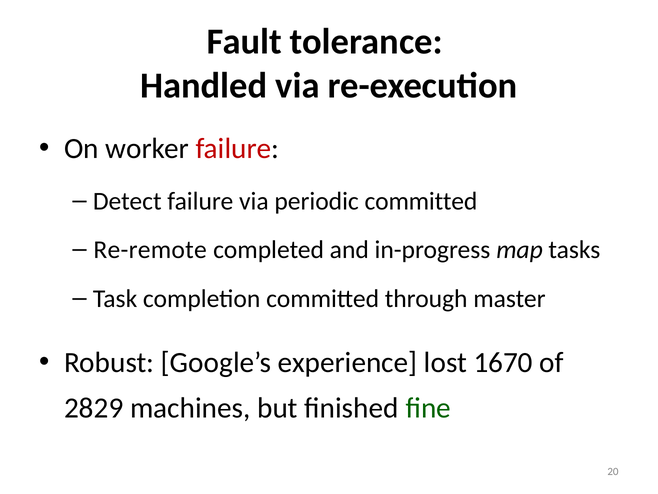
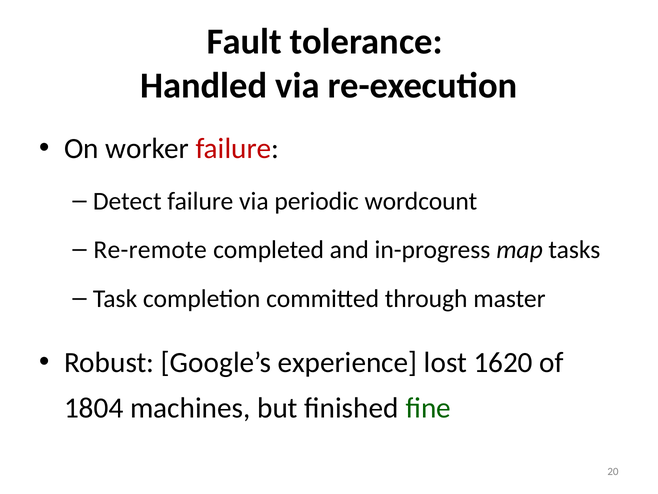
periodic committed: committed -> wordcount (421, 201)
1670: 1670 -> 1620 (503, 362)
2829: 2829 -> 1804 (94, 408)
